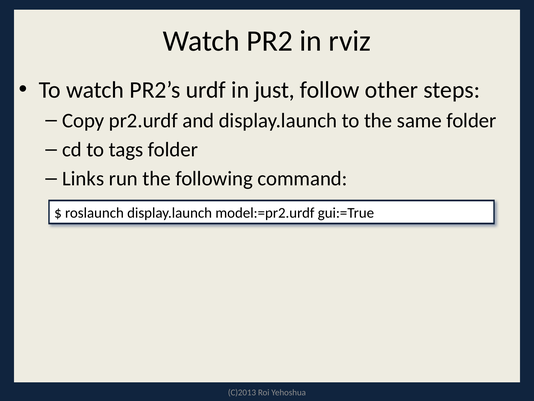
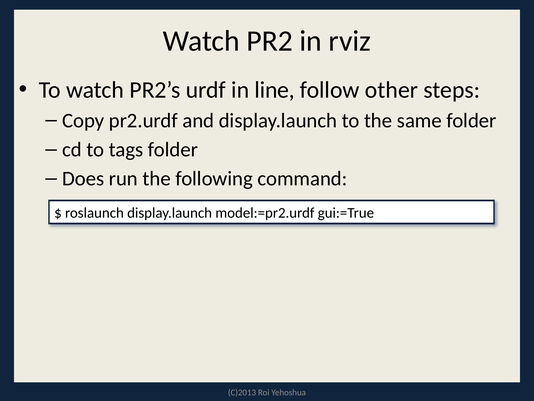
just: just -> line (275, 90)
Links: Links -> Does (83, 178)
